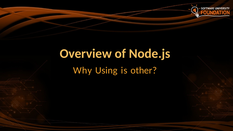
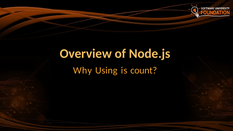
other: other -> count (144, 70)
